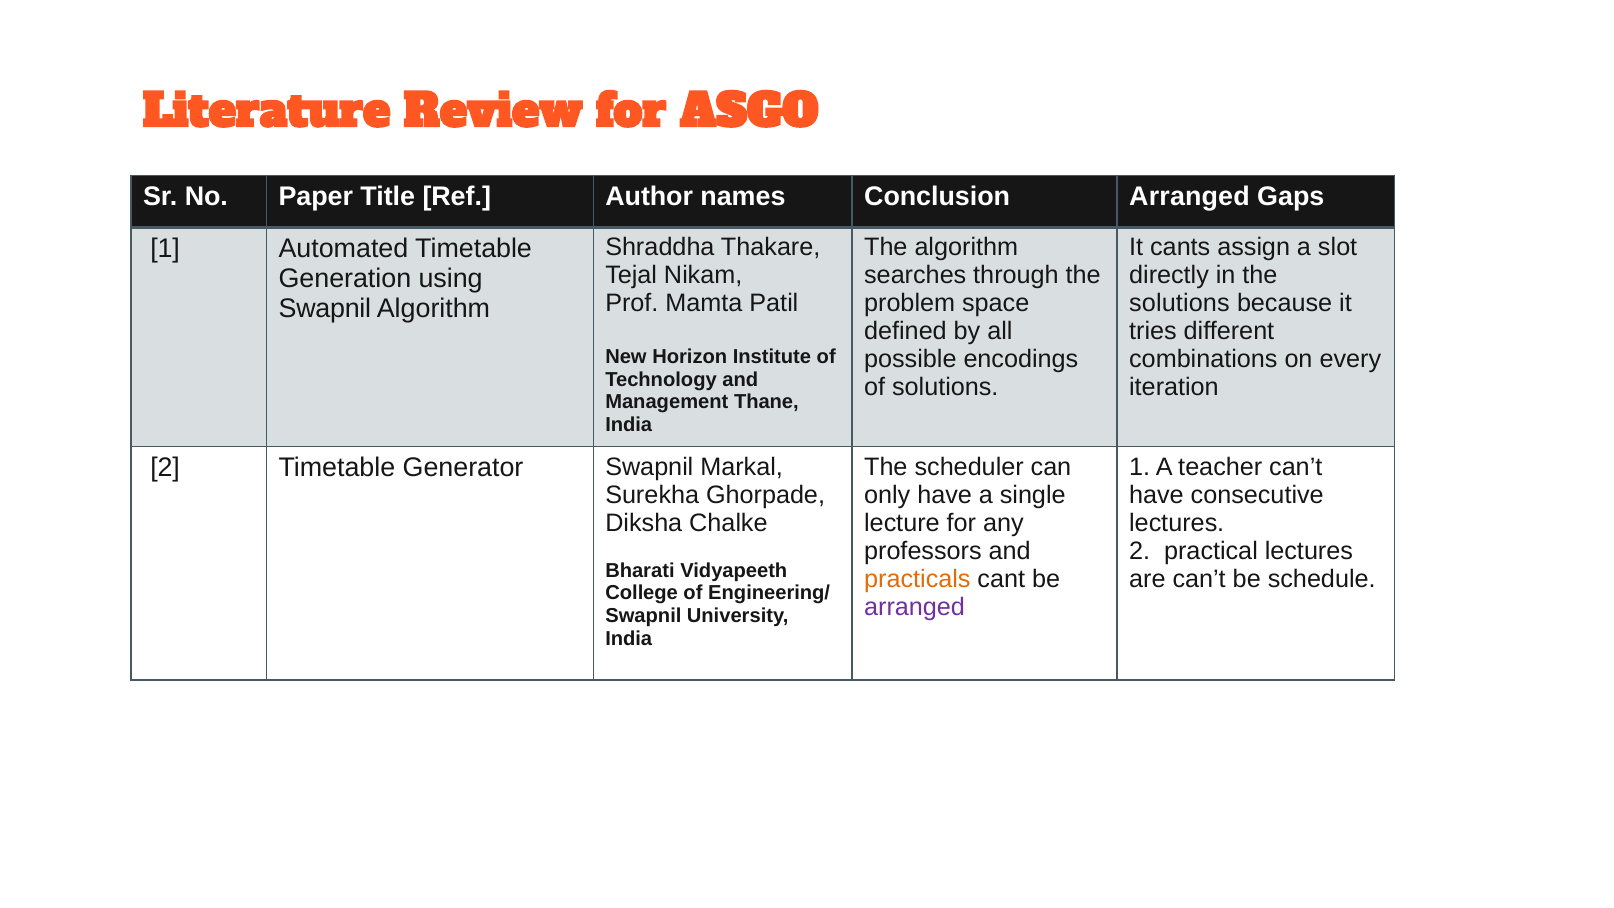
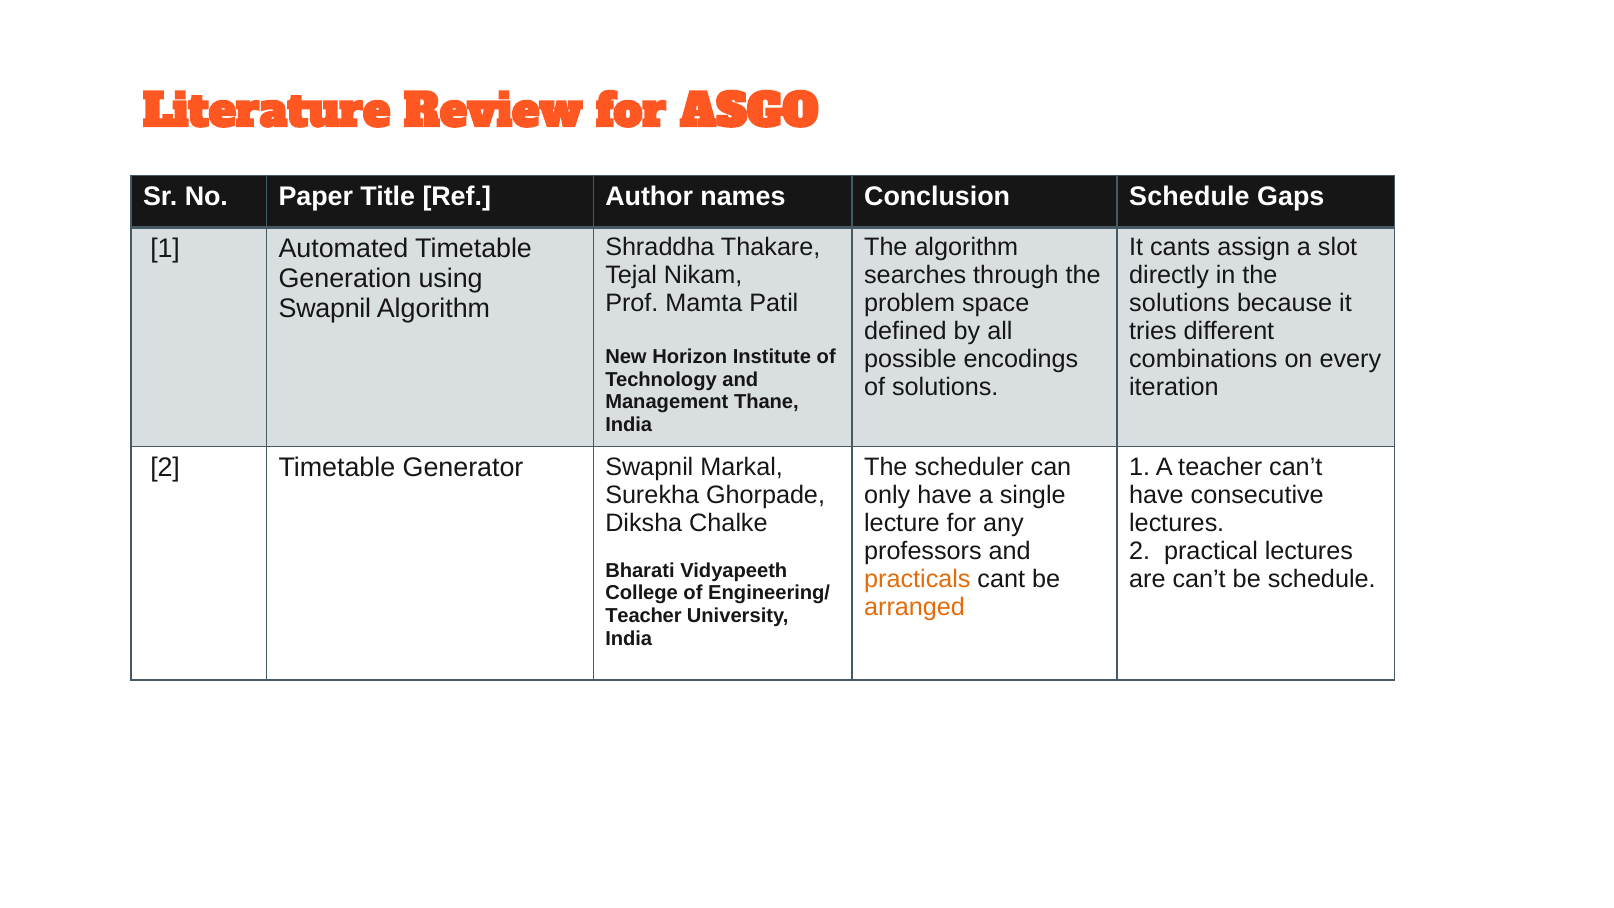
Conclusion Arranged: Arranged -> Schedule (1189, 197)
arranged colour: purple -> orange (915, 607)
Swapnil: Swapnil -> Teacher (643, 616)
